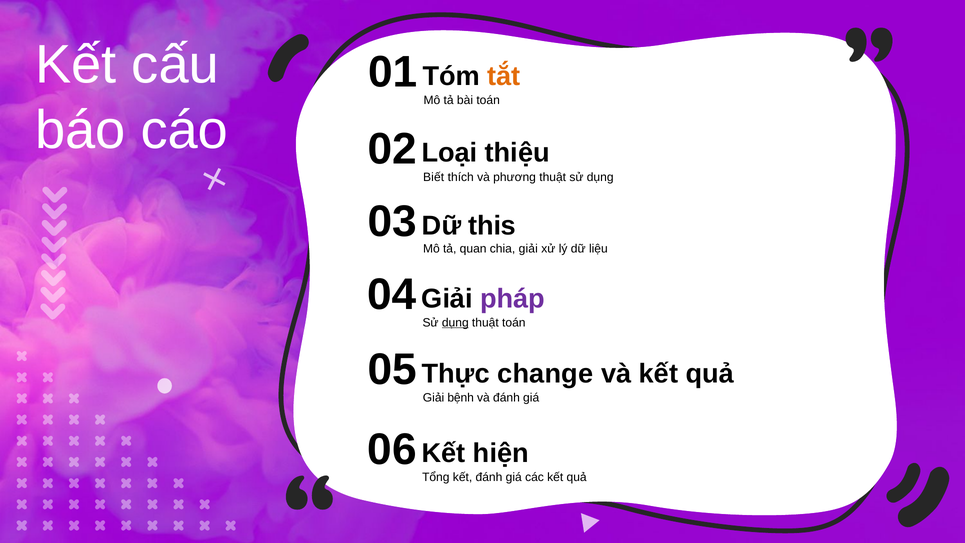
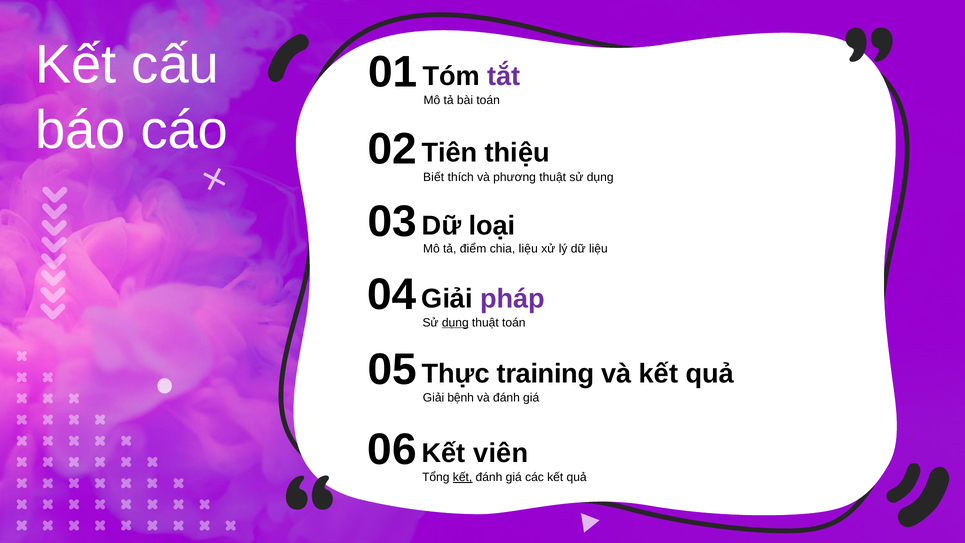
tắt colour: orange -> purple (504, 76)
Loại: Loại -> Tiên (450, 153)
this: this -> loại (492, 226)
quan: quan -> điểm (473, 249)
chia giải: giải -> liệu (528, 249)
change: change -> training (546, 373)
hiện: hiện -> viên (501, 453)
kết underline: none -> present (463, 477)
